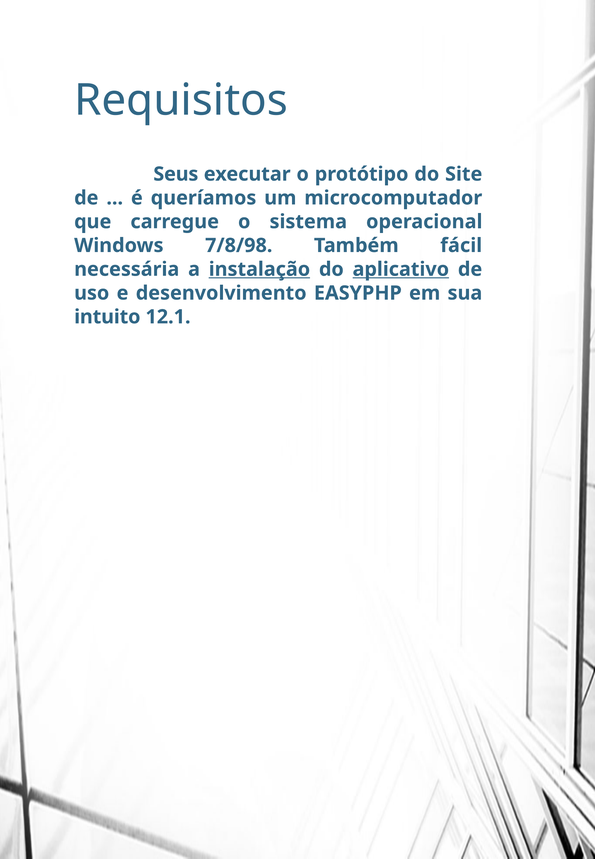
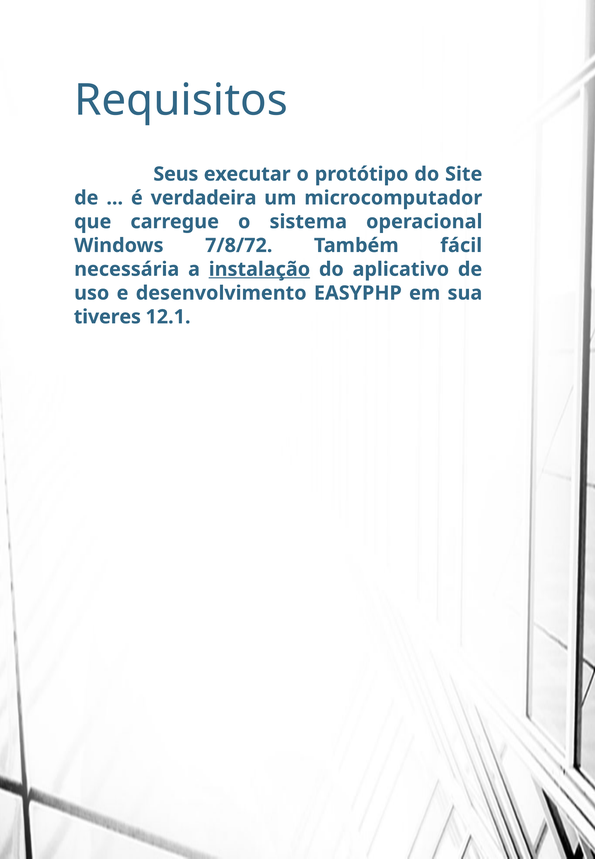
queríamos: queríamos -> verdadeira (204, 198)
7/8/98: 7/8/98 -> 7/8/72 (239, 246)
aplicativo underline: present -> none (401, 269)
intuito: intuito -> tiveres (107, 317)
